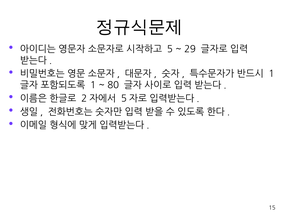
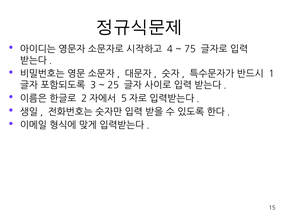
5: 5 -> 4 (170, 49)
29: 29 -> 75 (190, 49)
1: 1 -> 3 (93, 85)
80: 80 -> 25 (113, 85)
